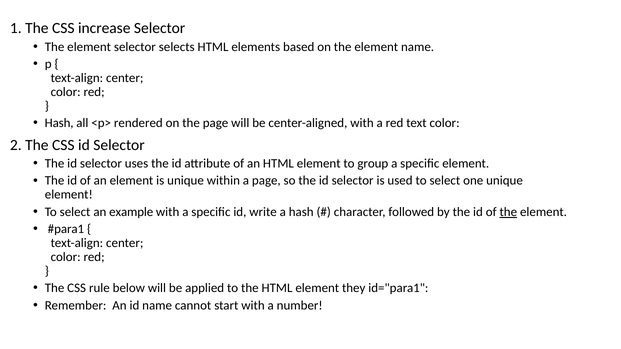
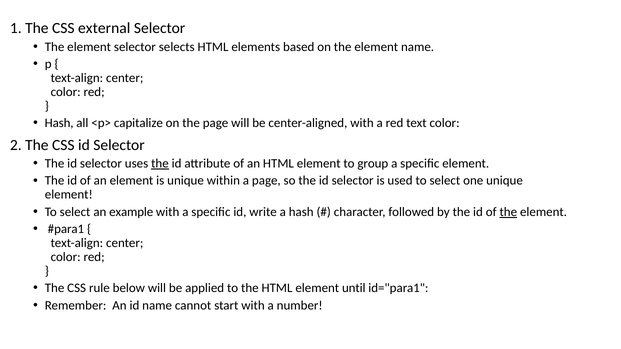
increase: increase -> external (104, 28)
rendered: rendered -> capitalize (138, 123)
the underline: none -> present (160, 164)
they: they -> until (354, 288)
